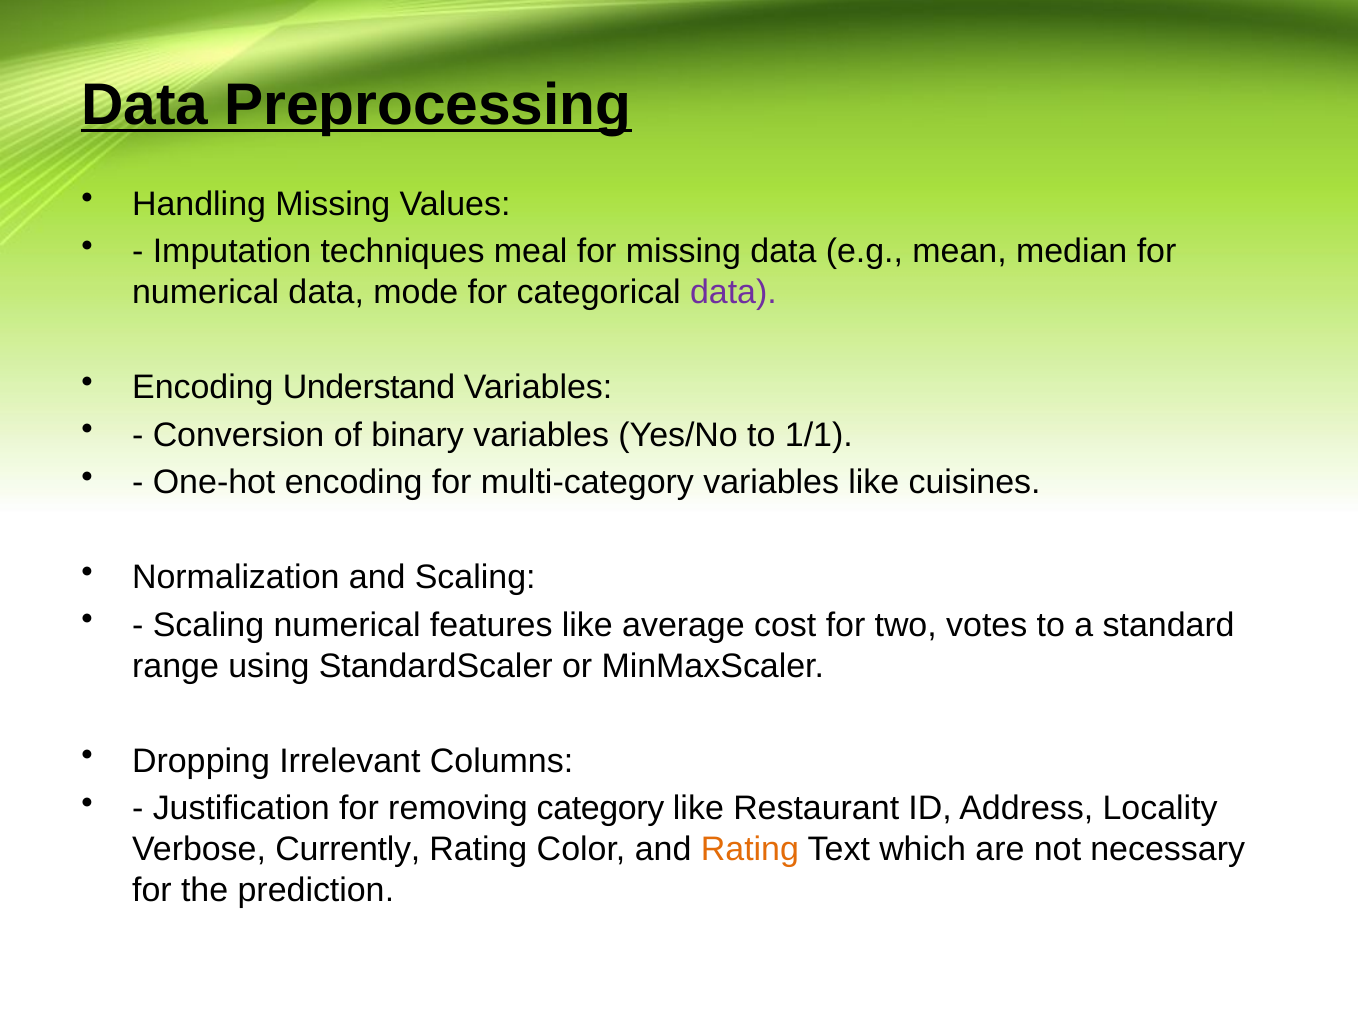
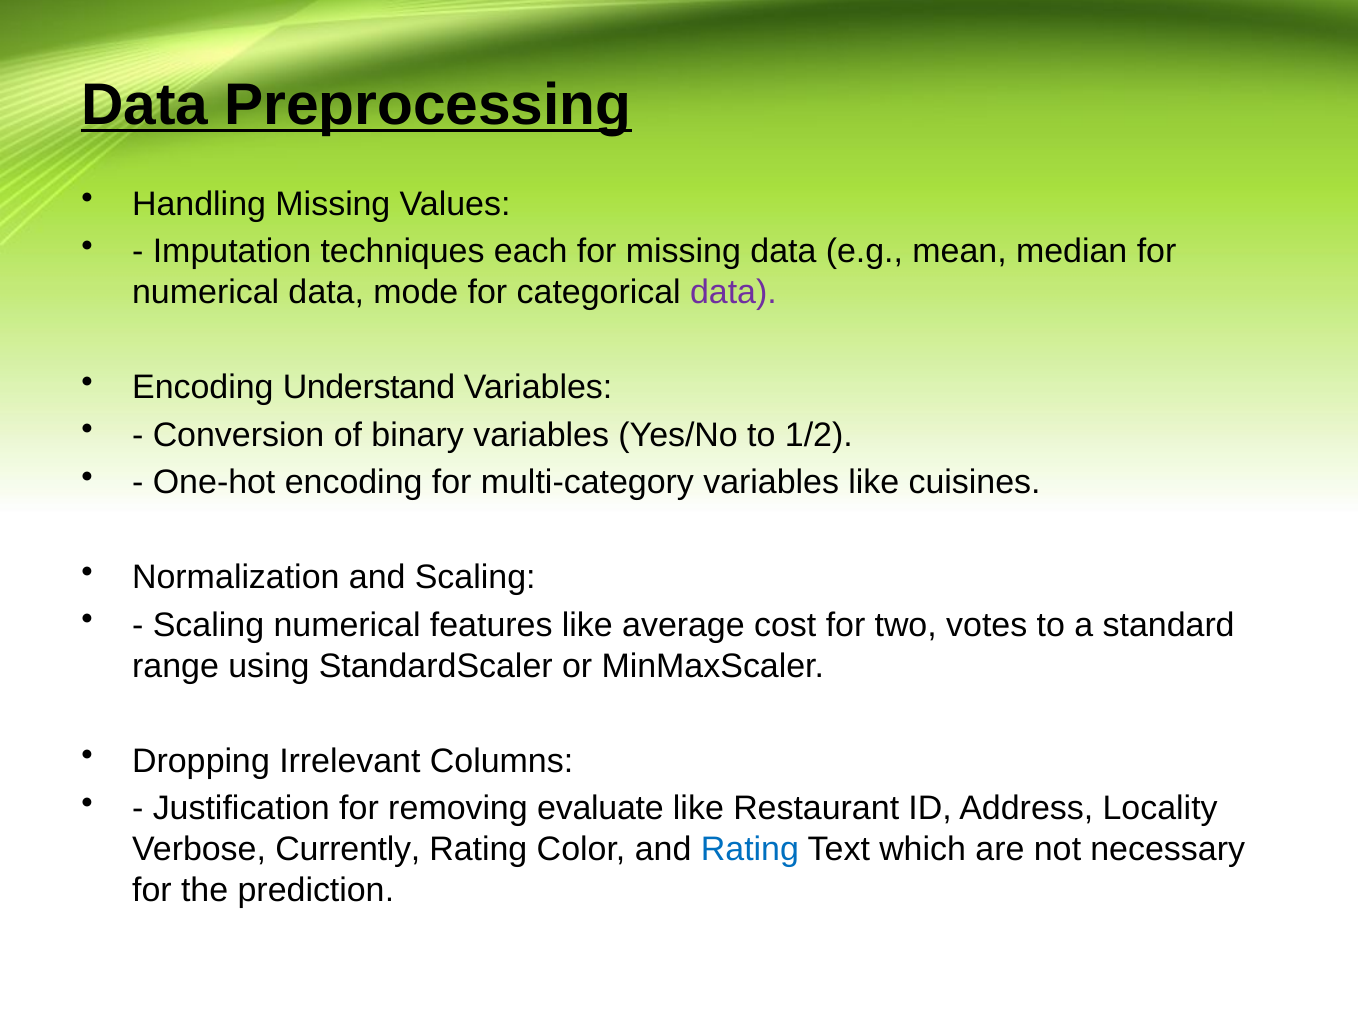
meal: meal -> each (531, 251)
1/1: 1/1 -> 1/2 (819, 435)
category: category -> evaluate (600, 808)
Rating colour: orange -> blue (750, 849)
